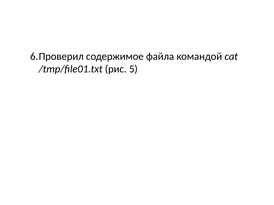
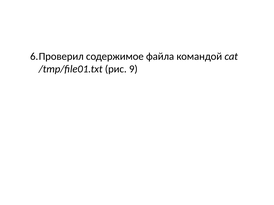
5: 5 -> 9 (133, 69)
